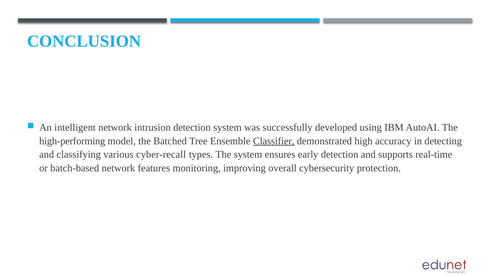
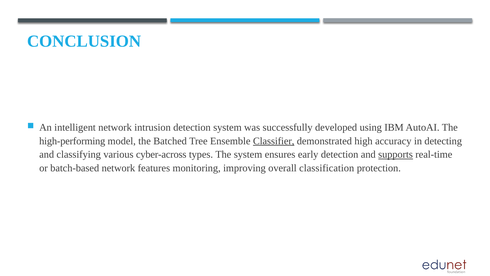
cyber-recall: cyber-recall -> cyber-across (161, 154)
supports underline: none -> present (396, 154)
cybersecurity: cybersecurity -> classification (327, 168)
